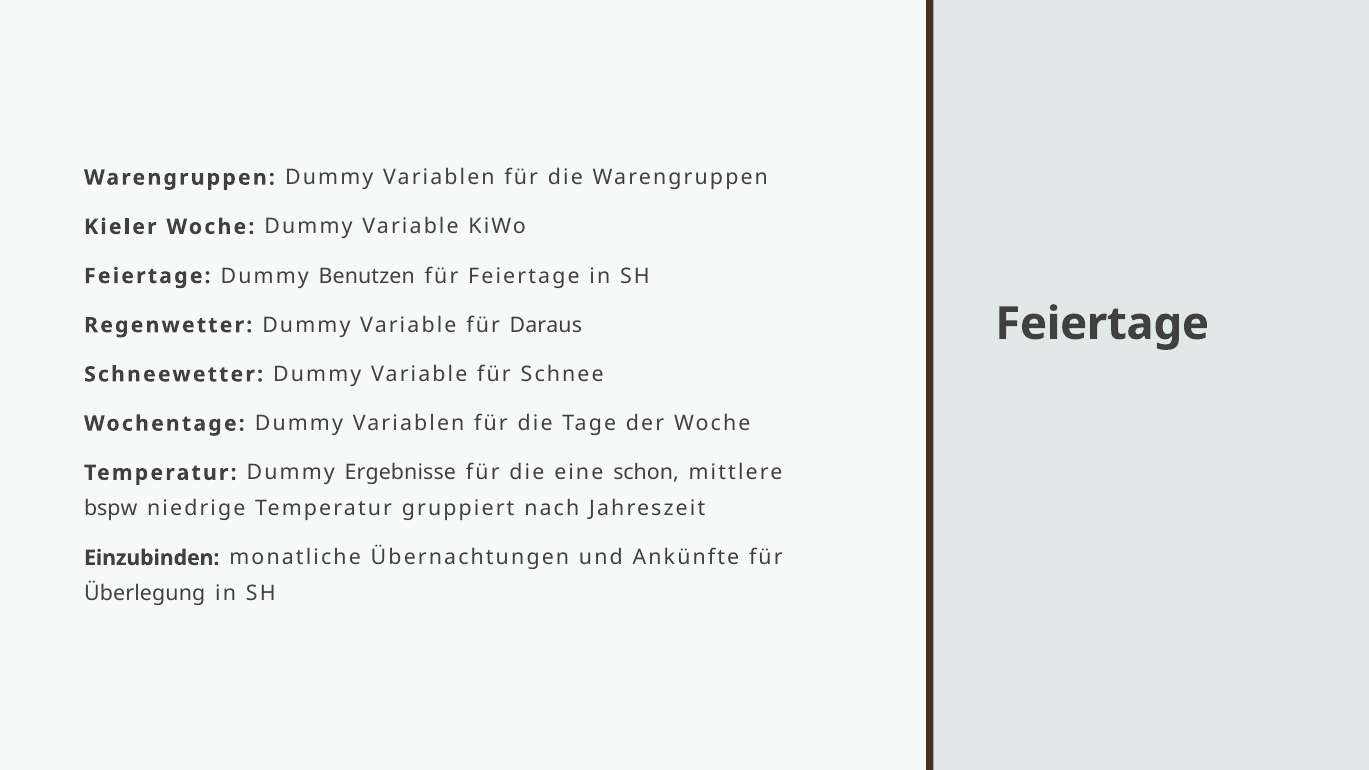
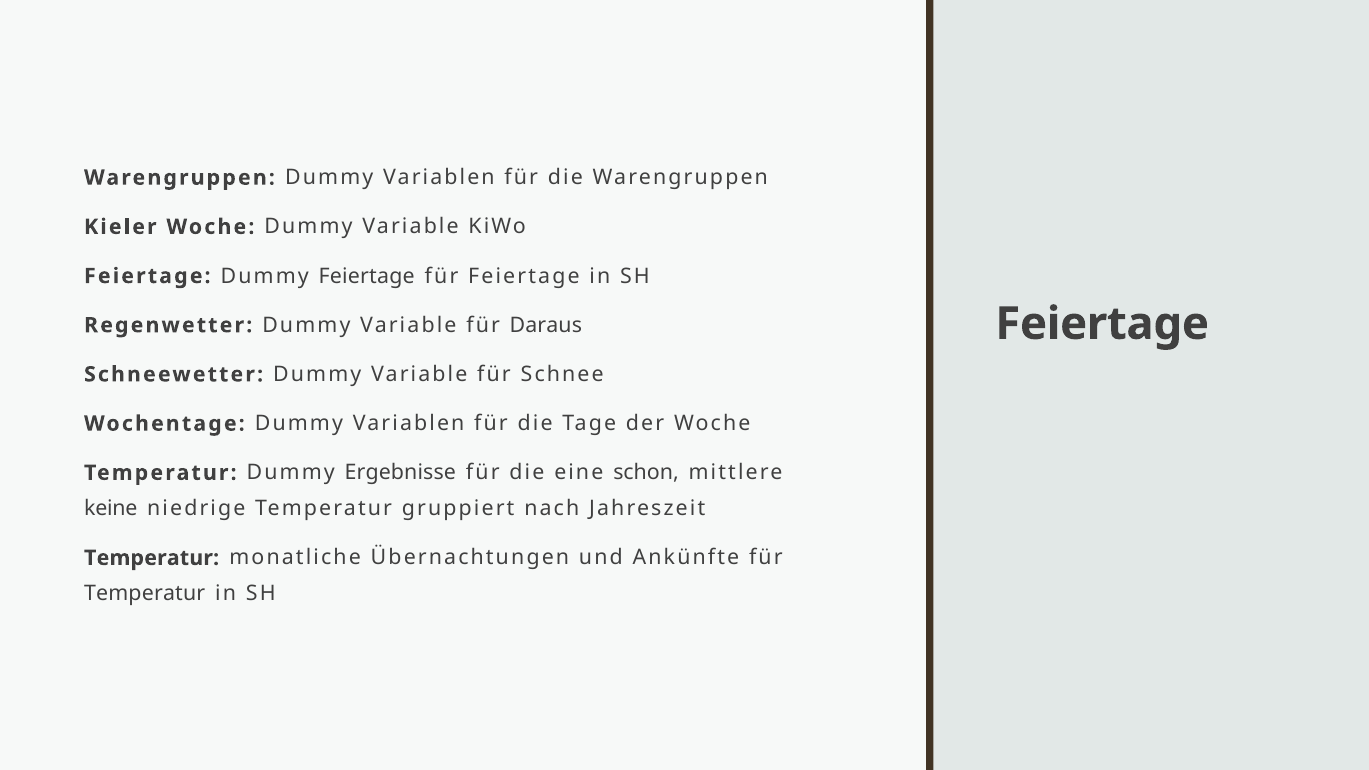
Dummy Benutzen: Benutzen -> Feiertage (367, 276)
bspw: bspw -> keine (111, 509)
Einzubinden: Einzubinden -> Temperatur (152, 558)
Überlegung: Überlegung -> Temperatur (145, 594)
